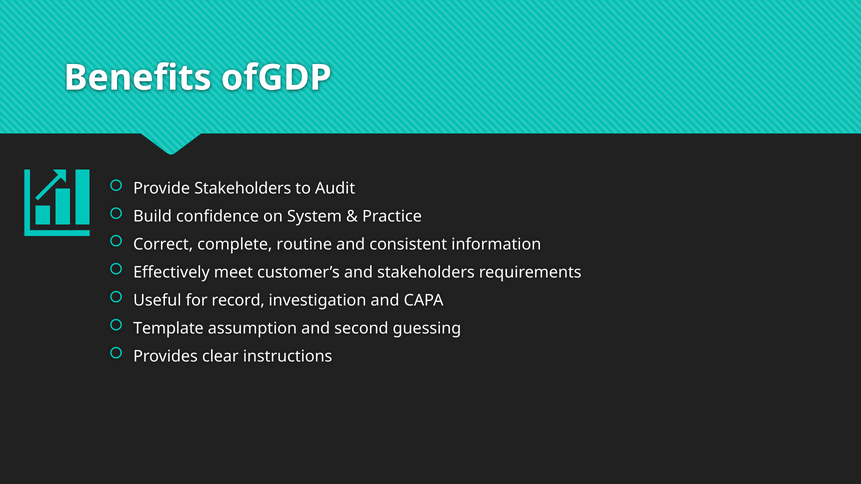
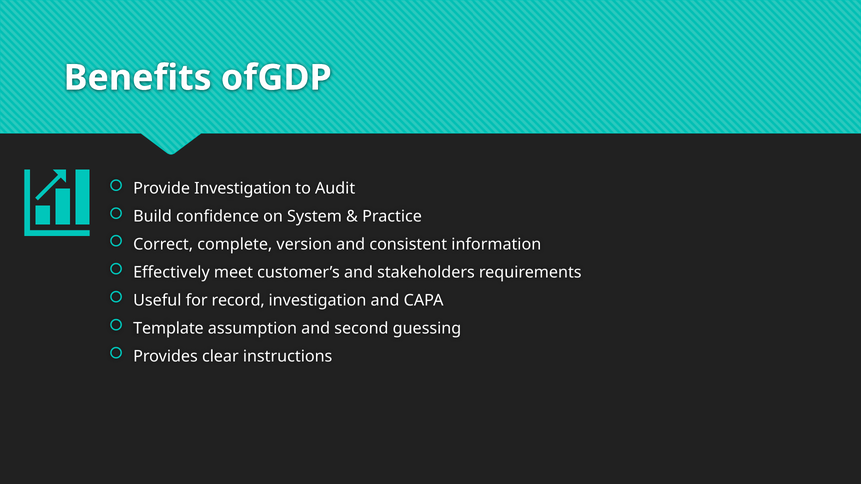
Provide Stakeholders: Stakeholders -> Investigation (243, 188)
routine: routine -> version (304, 244)
